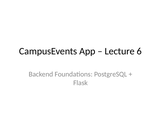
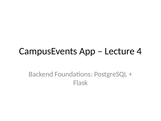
6: 6 -> 4 (139, 51)
